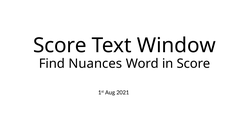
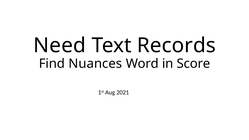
Score: Score -> Need (60, 45)
Window: Window -> Records (176, 45)
